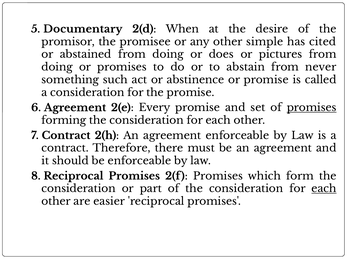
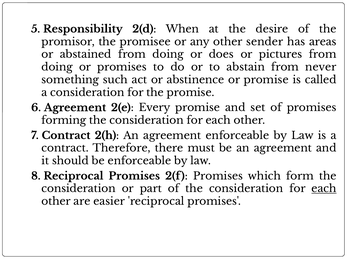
Documentary: Documentary -> Responsibility (83, 29)
simple: simple -> sender (265, 42)
cited: cited -> areas (323, 42)
promises underline: present -> none (312, 108)
